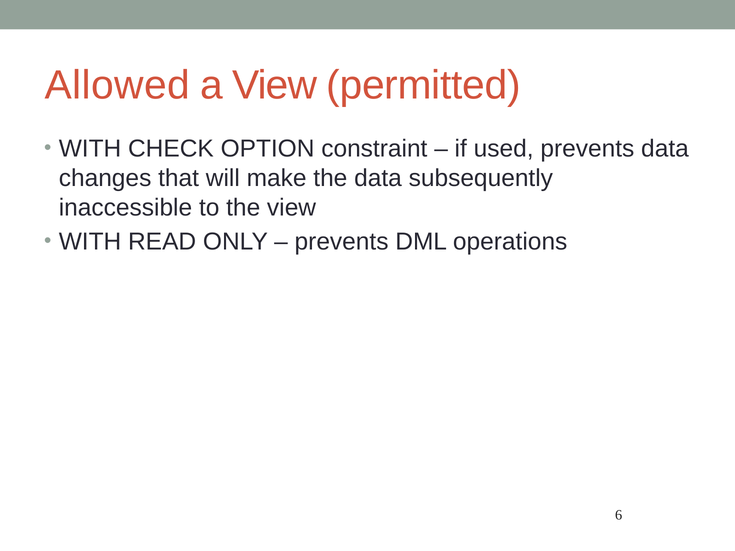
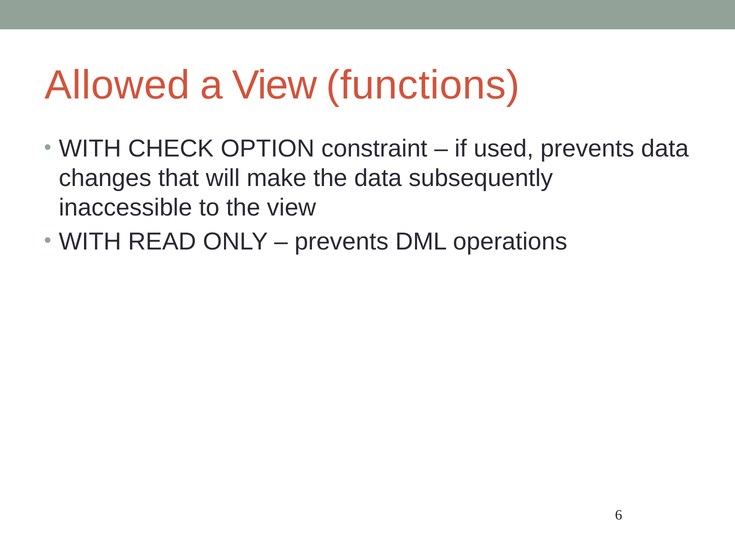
permitted: permitted -> functions (423, 86)
